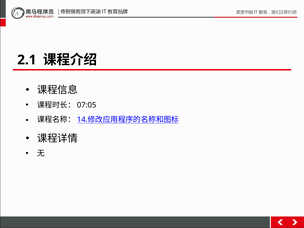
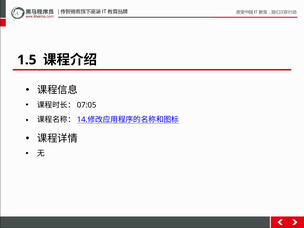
2.1: 2.1 -> 1.5 (27, 60)
